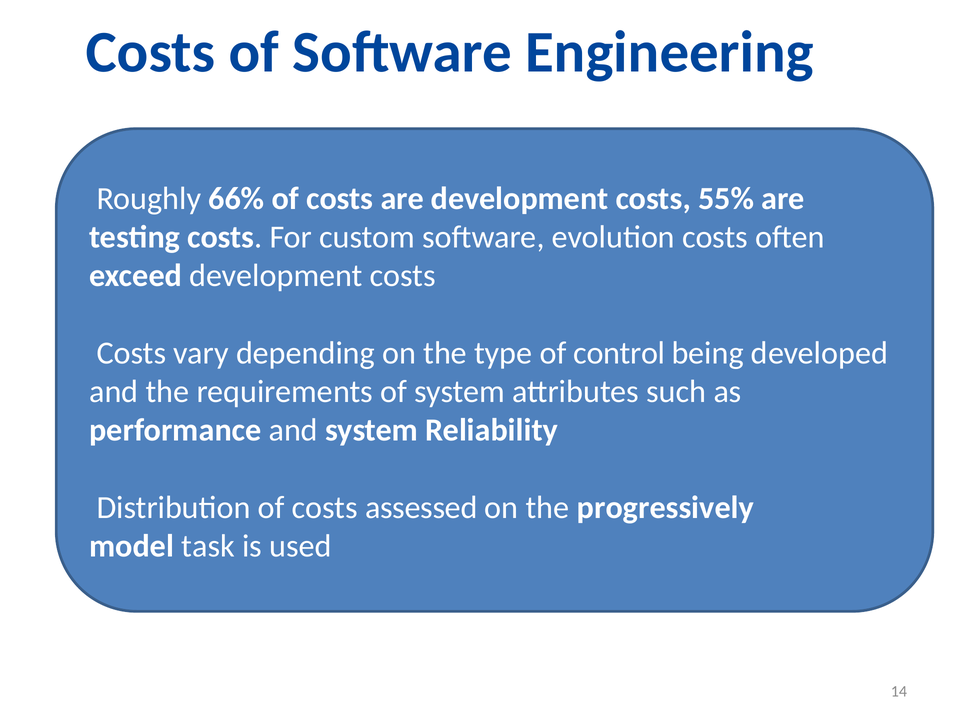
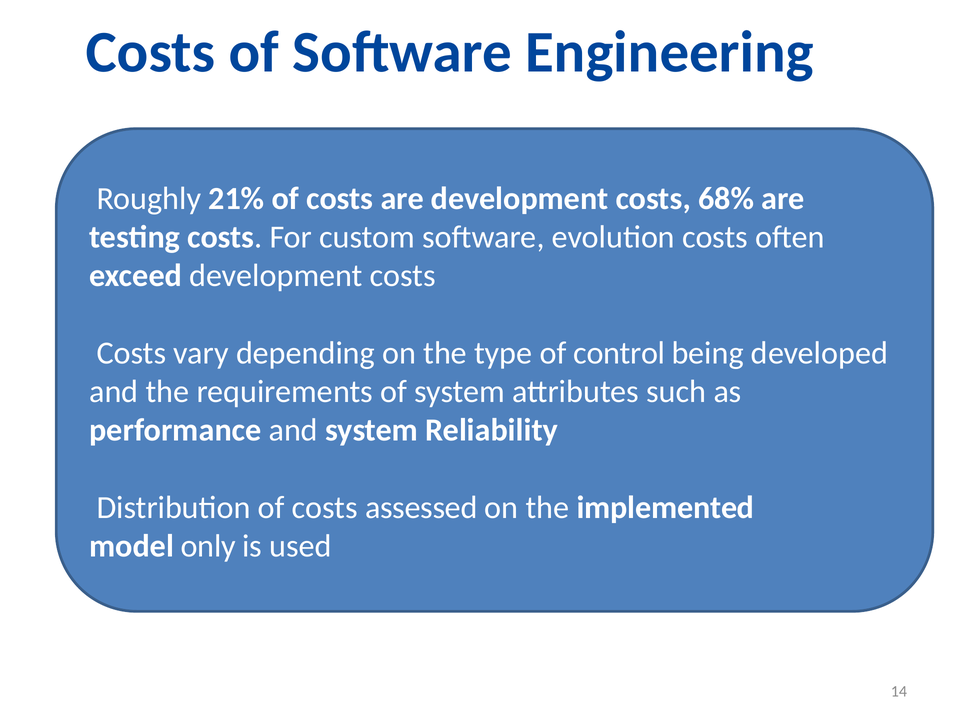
66%: 66% -> 21% (236, 198)
55%: 55% -> 68% (726, 198)
progressively: progressively -> implemented (666, 507)
task: task -> only (208, 546)
